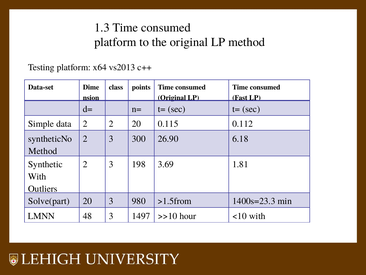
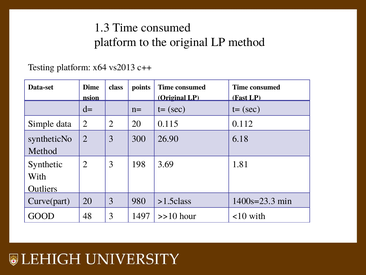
Solve(part: Solve(part -> Curve(part (49, 201)
>1.5from: >1.5from -> >1.5class (175, 201)
LMNN: LMNN -> GOOD (41, 216)
